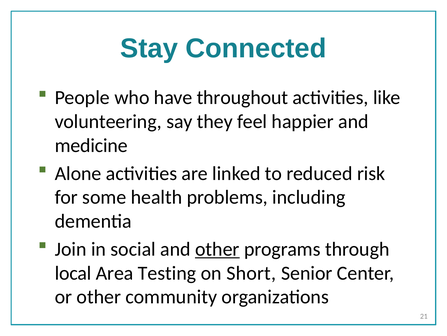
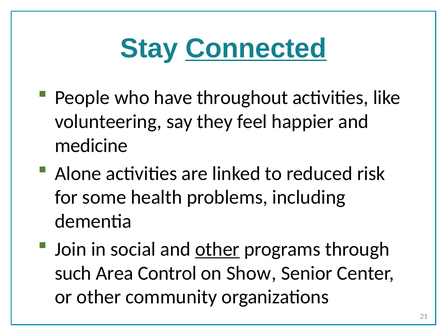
Connected underline: none -> present (256, 48)
local: local -> such (73, 273)
Testing: Testing -> Control (167, 273)
Short: Short -> Show (251, 273)
